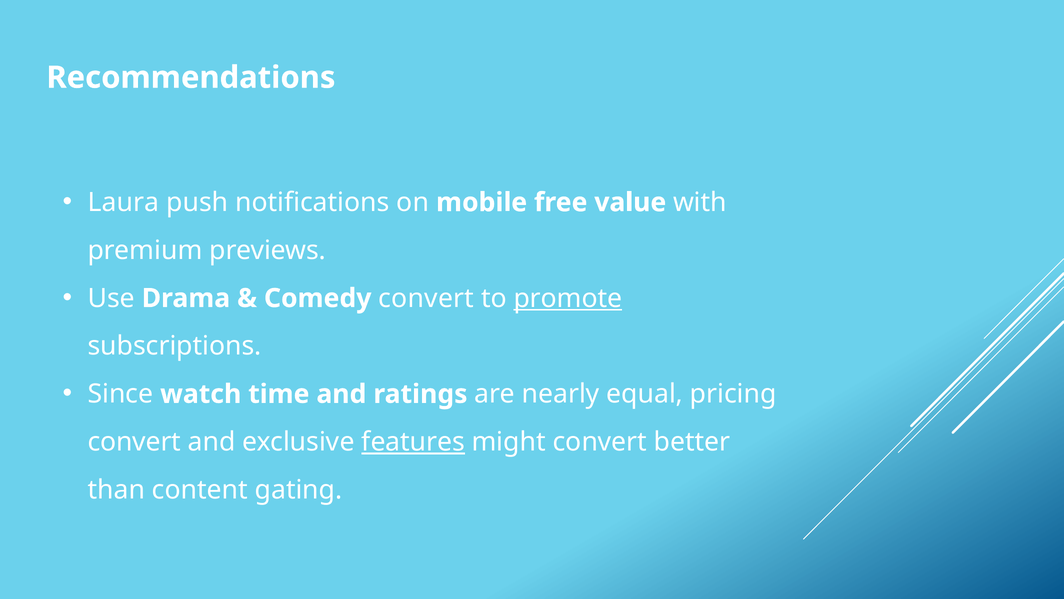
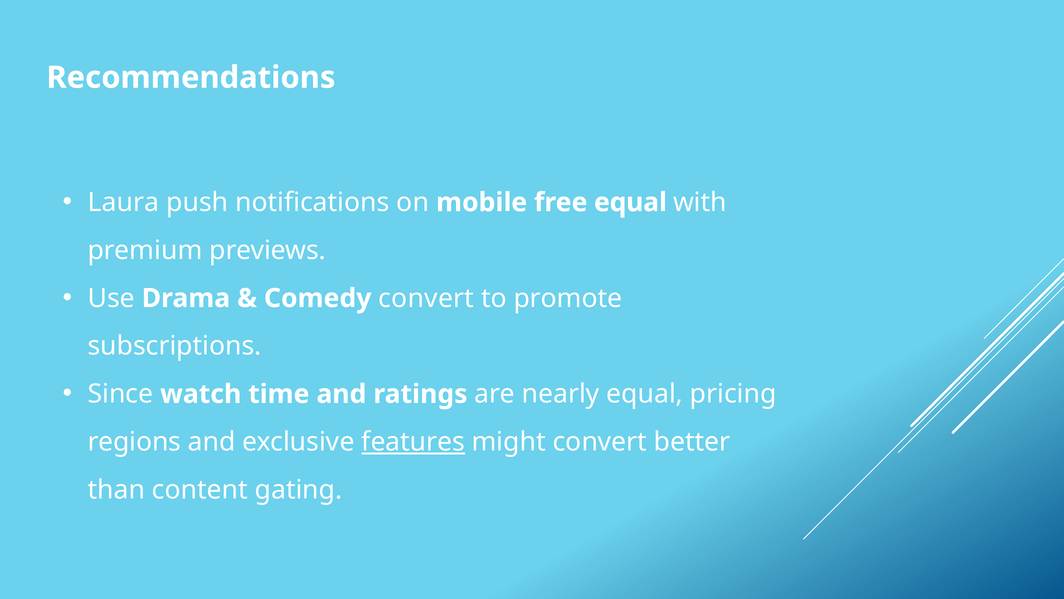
free value: value -> equal (630, 202)
promote underline: present -> none (568, 298)
convert: convert -> regions (134, 442)
